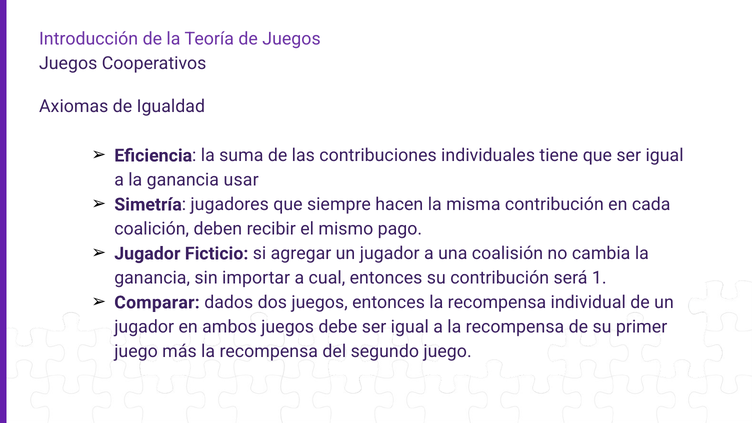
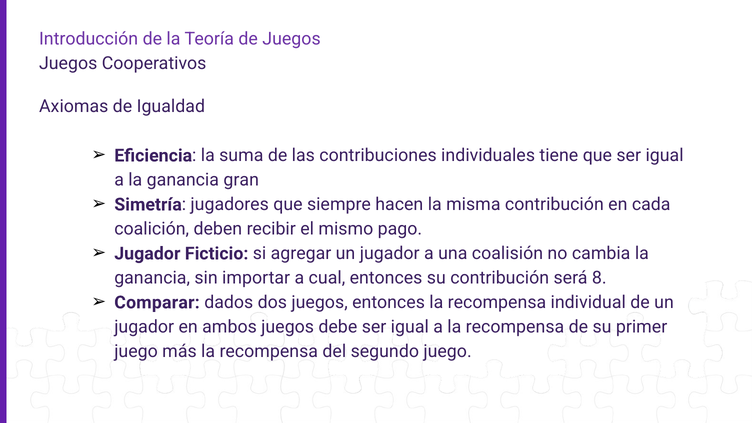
usar: usar -> gran (241, 180)
1: 1 -> 8 (599, 278)
